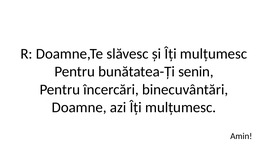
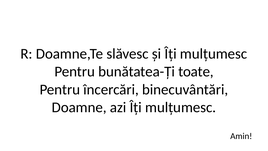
senin: senin -> toate (196, 72)
